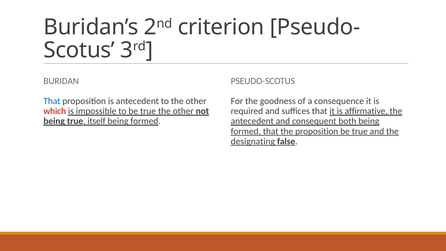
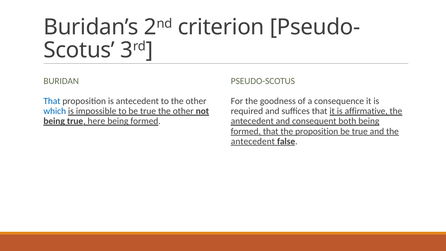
which colour: red -> blue (55, 111)
itself: itself -> here (96, 121)
designating: designating -> antecedent (253, 141)
